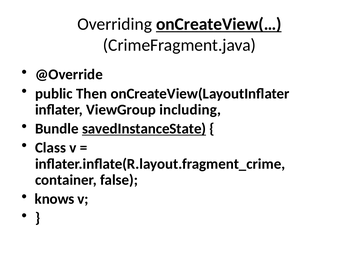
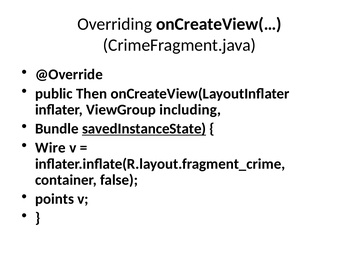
onCreateView(… underline: present -> none (219, 24)
Class: Class -> Wire (50, 148)
knows: knows -> points (55, 199)
